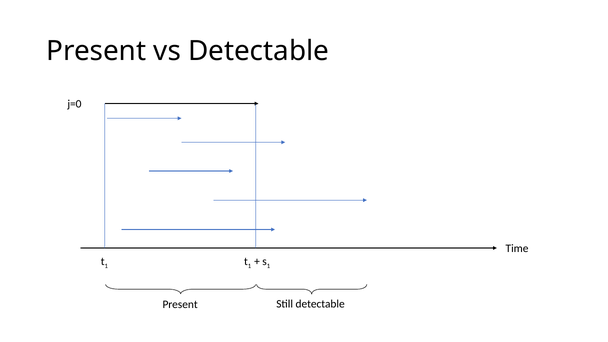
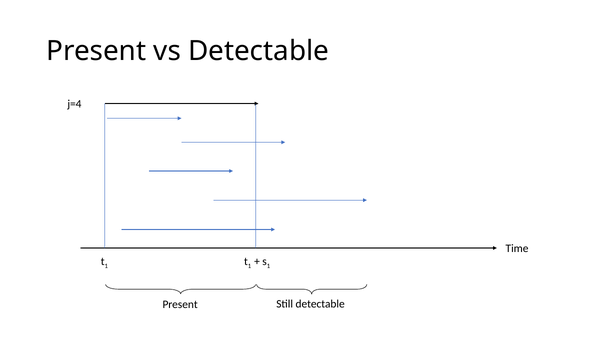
j=0: j=0 -> j=4 (74, 104)
